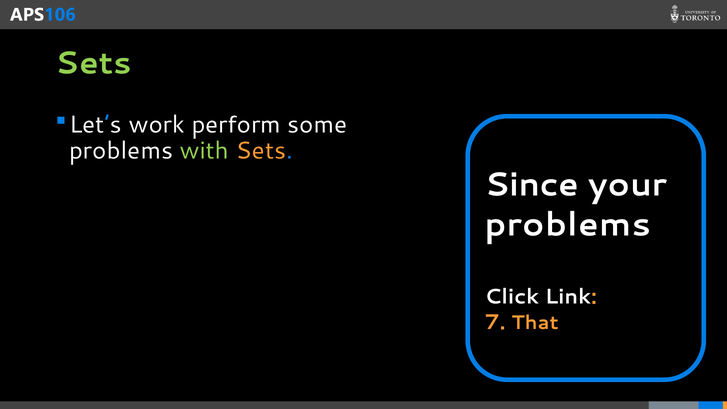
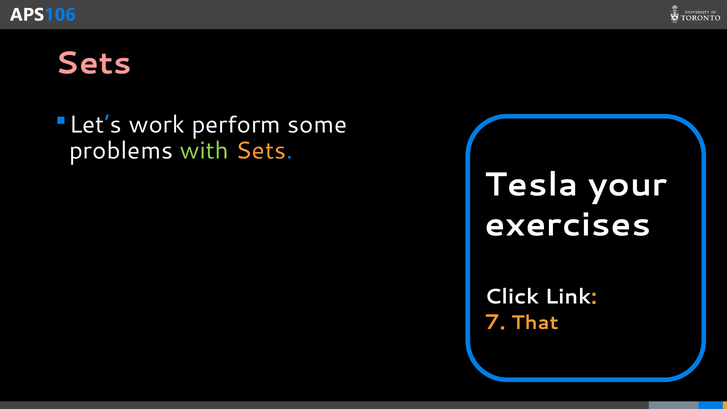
Sets colour: light green -> pink (94, 63)
Since: Since -> Tesla (531, 185)
problems: problems -> exercises (568, 225)
